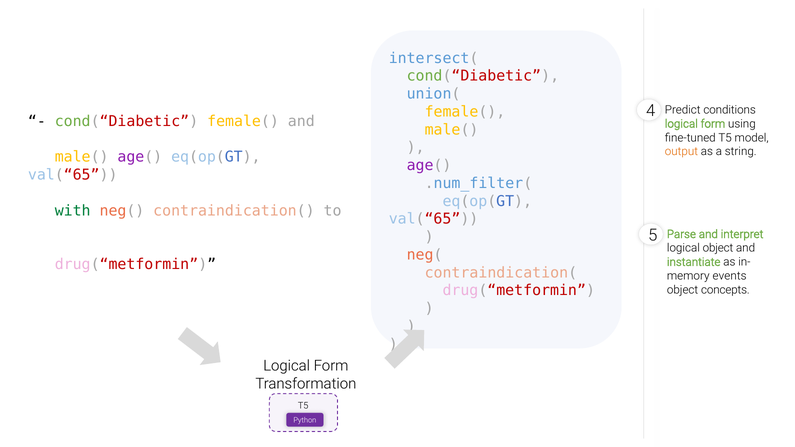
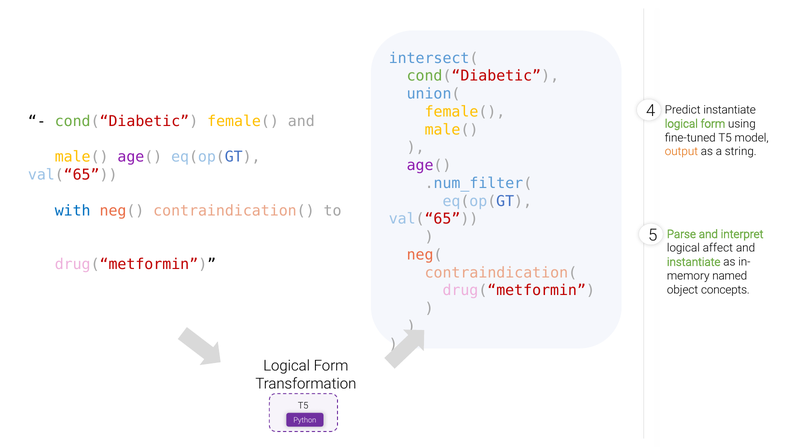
Predict conditions: conditions -> instantiate (730, 110)
with colour: green -> blue (73, 211)
logical object: object -> affect (718, 248)
events: events -> named (730, 276)
